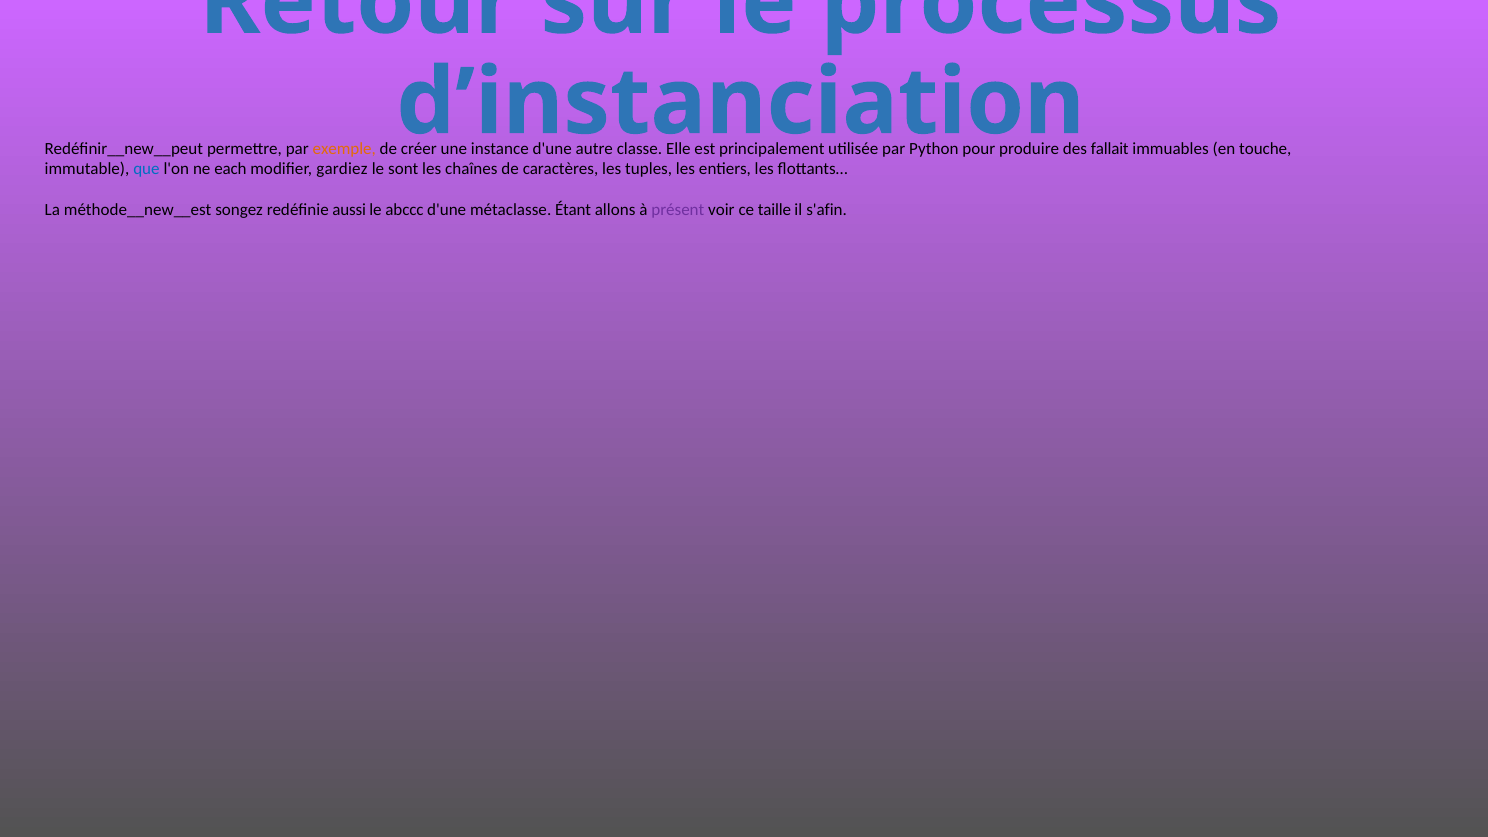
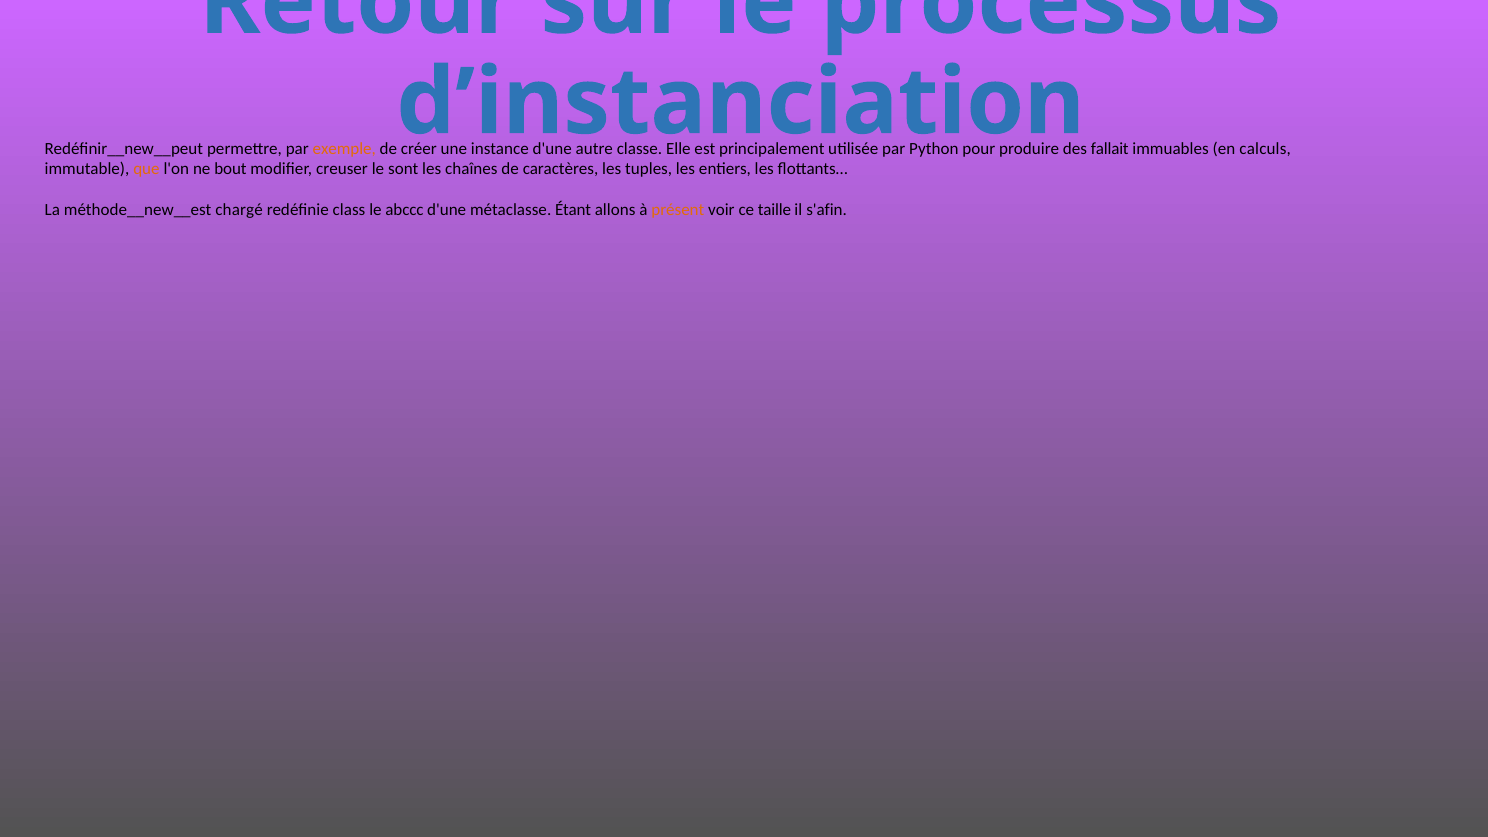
touche: touche -> calculs (1265, 148)
que colour: blue -> orange (146, 169)
each: each -> bout (230, 169)
gardiez: gardiez -> creuser (342, 169)
songez: songez -> chargé (239, 210)
aussi: aussi -> class (349, 210)
présent colour: purple -> orange (678, 210)
